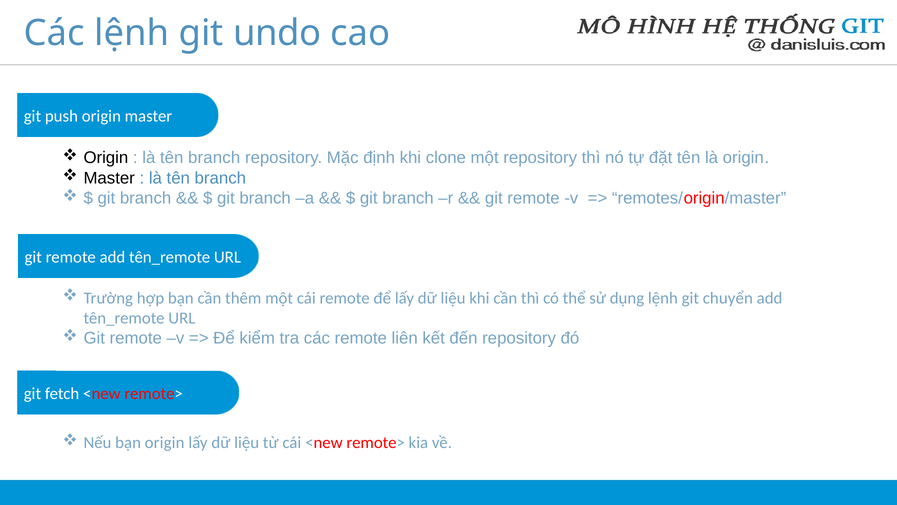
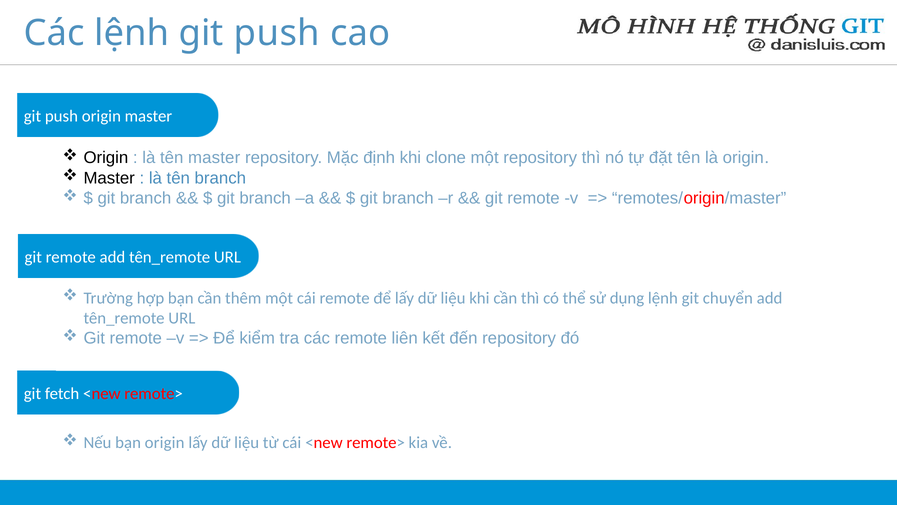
lệnh git undo: undo -> push (277, 33)
branch: branch -> master (214, 158)
